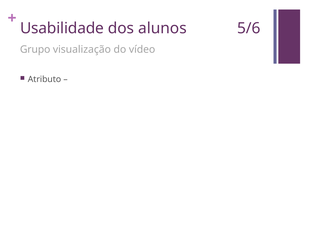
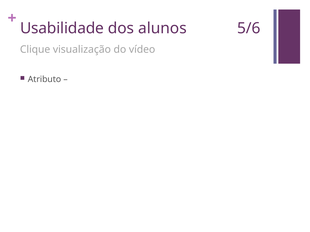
Grupo: Grupo -> Clique (35, 50)
